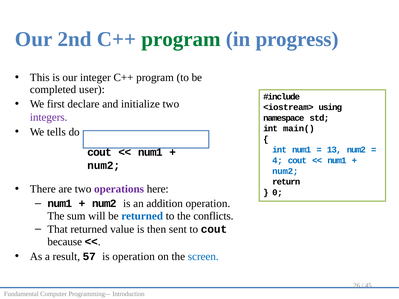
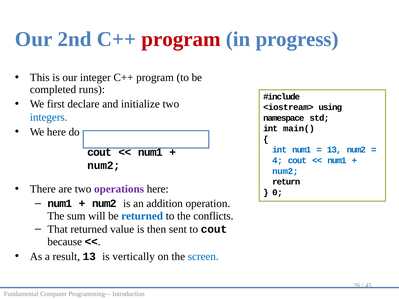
program colour: green -> red (181, 39)
user: user -> runs (92, 90)
integers colour: purple -> blue (49, 117)
We tells: tells -> here (56, 132)
result 57: 57 -> 13 (89, 257)
is operation: operation -> vertically (134, 257)
